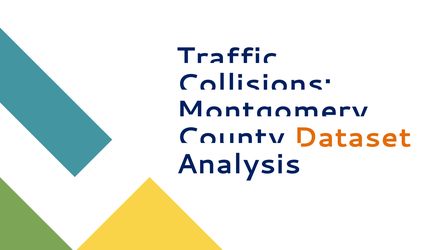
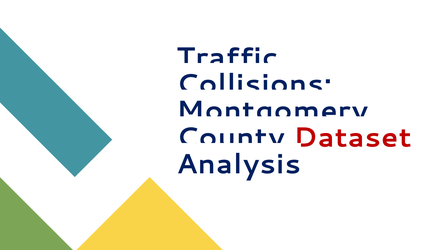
Dataset colour: orange -> red (352, 138)
